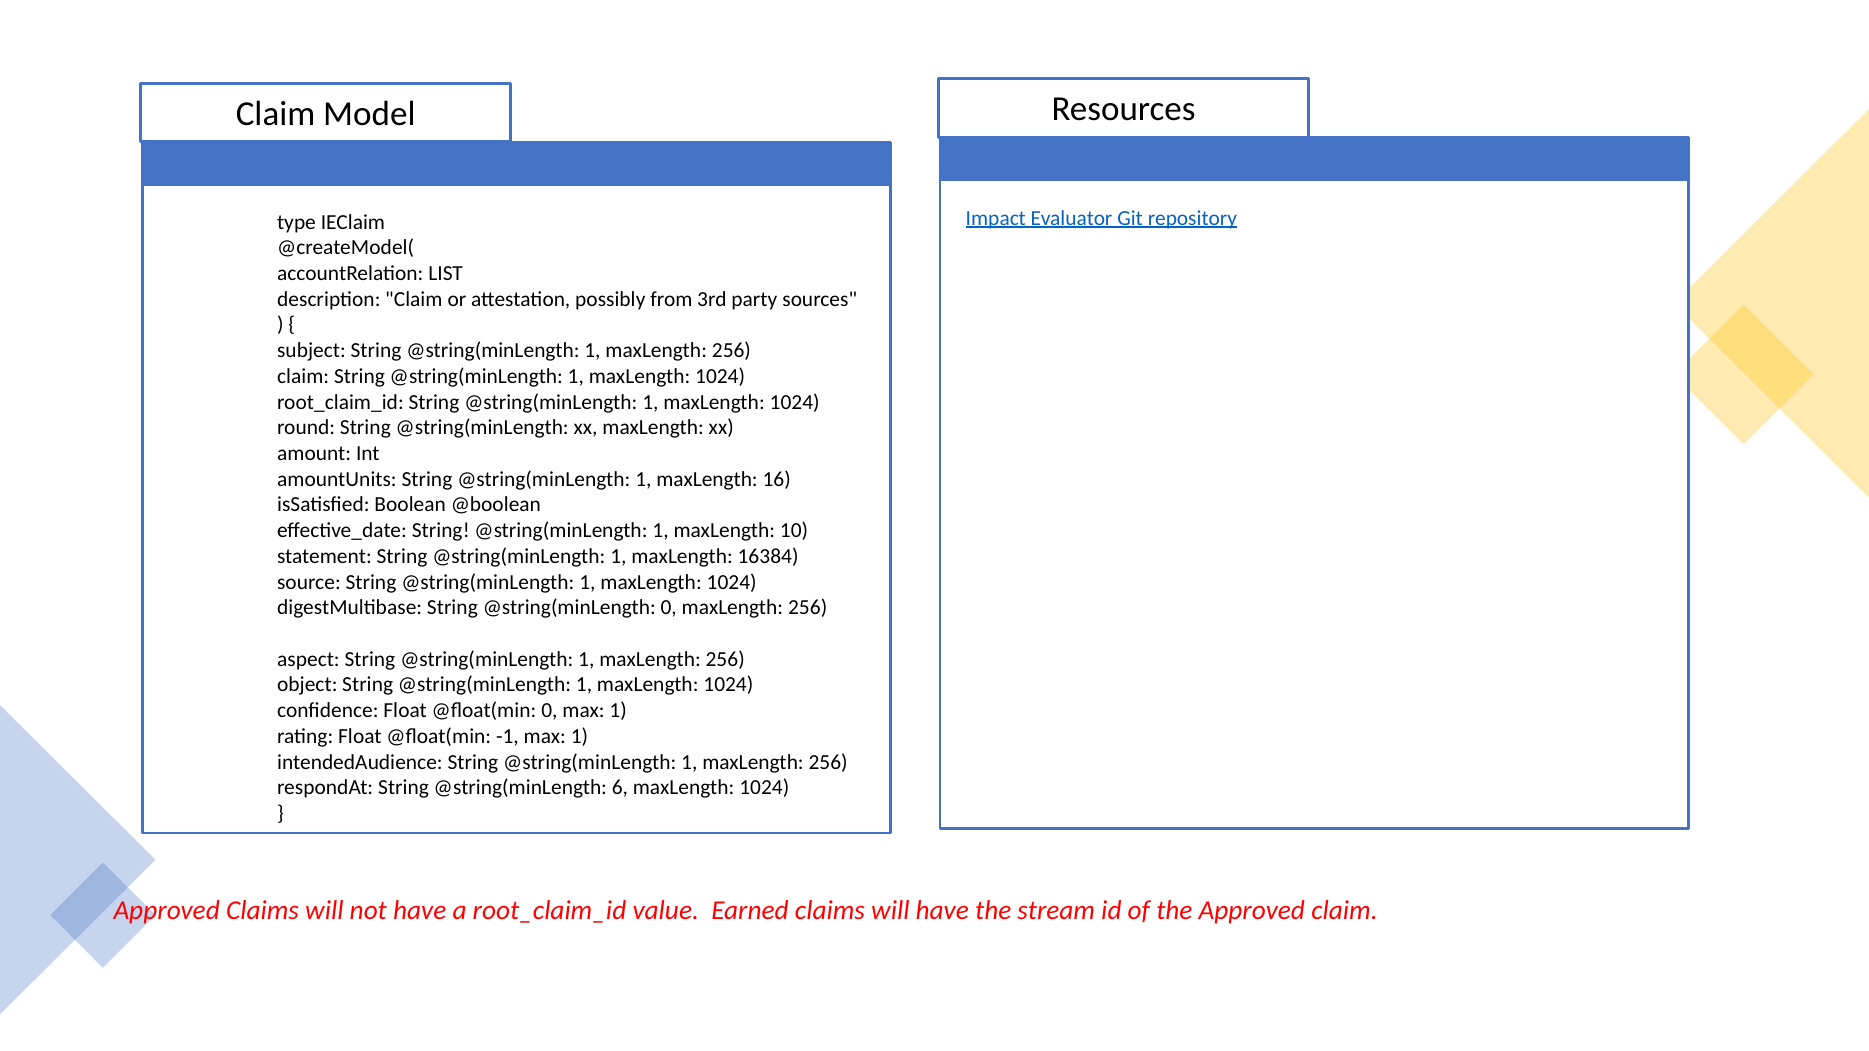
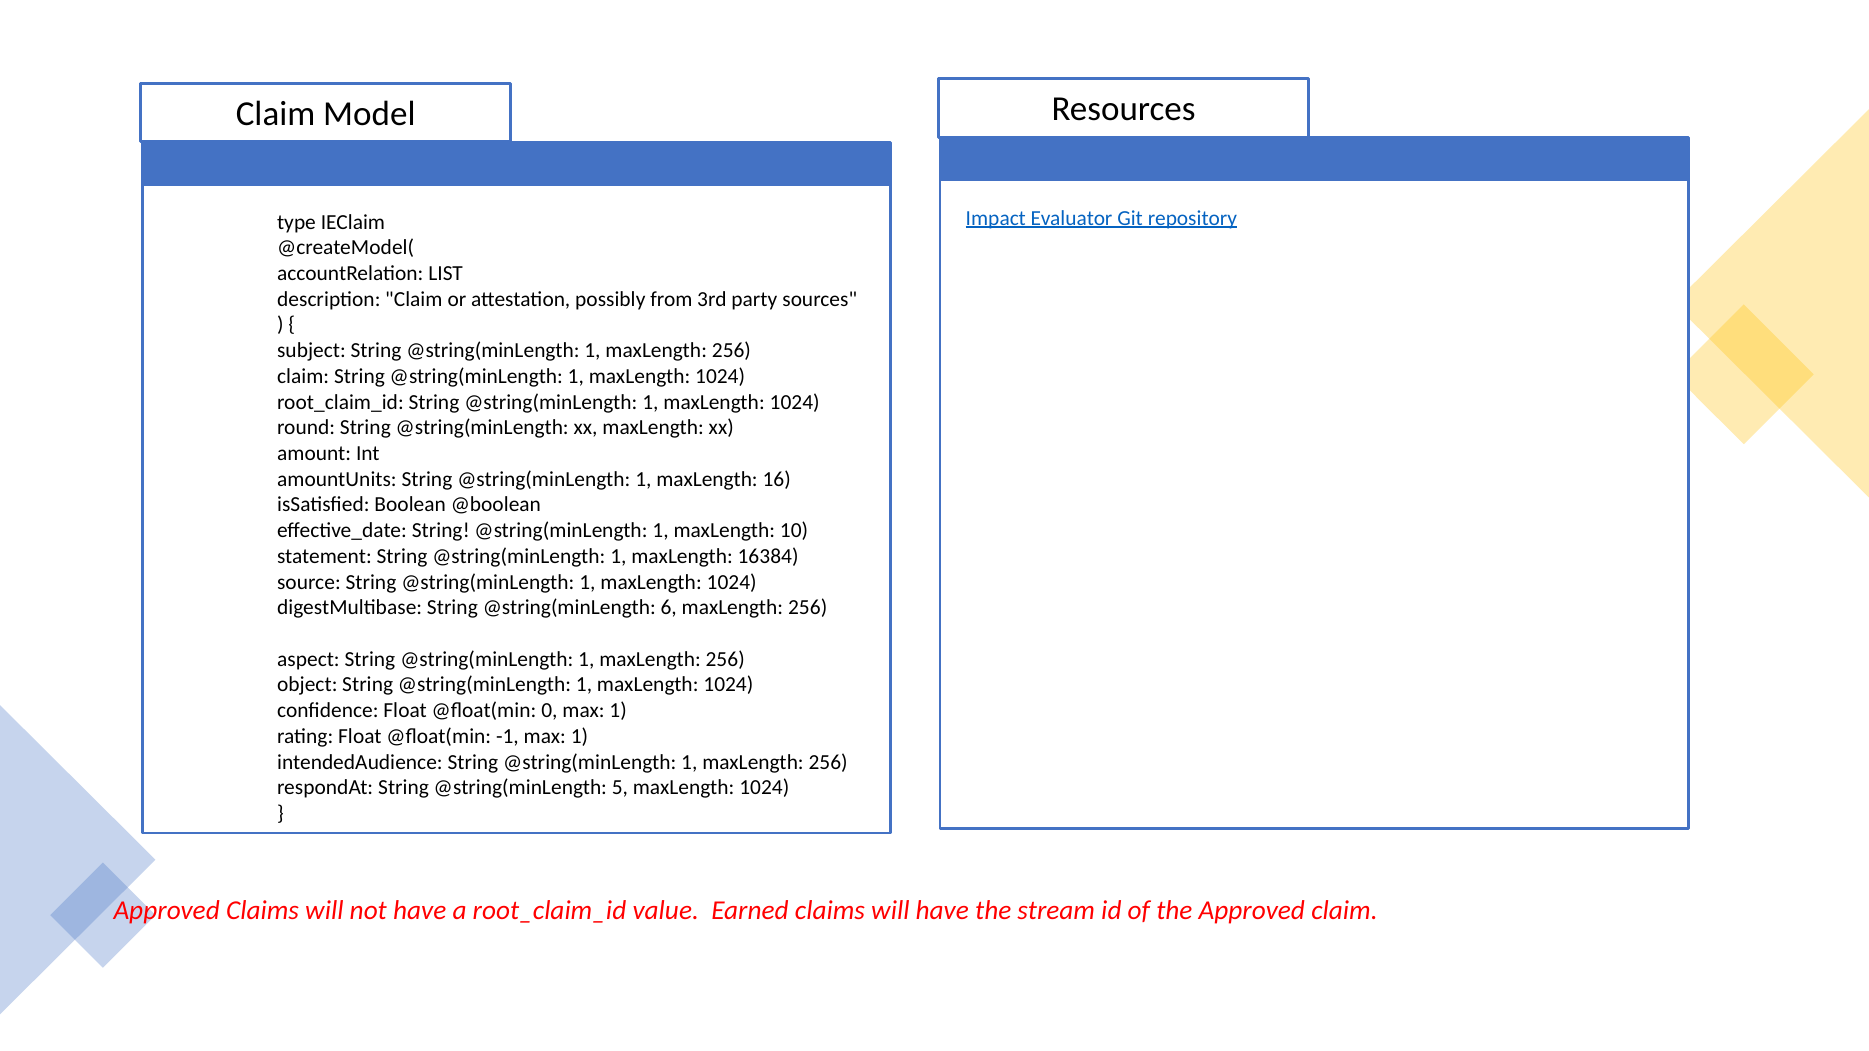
@string(minLength 0: 0 -> 6 (669, 608)
6: 6 -> 5 (620, 788)
